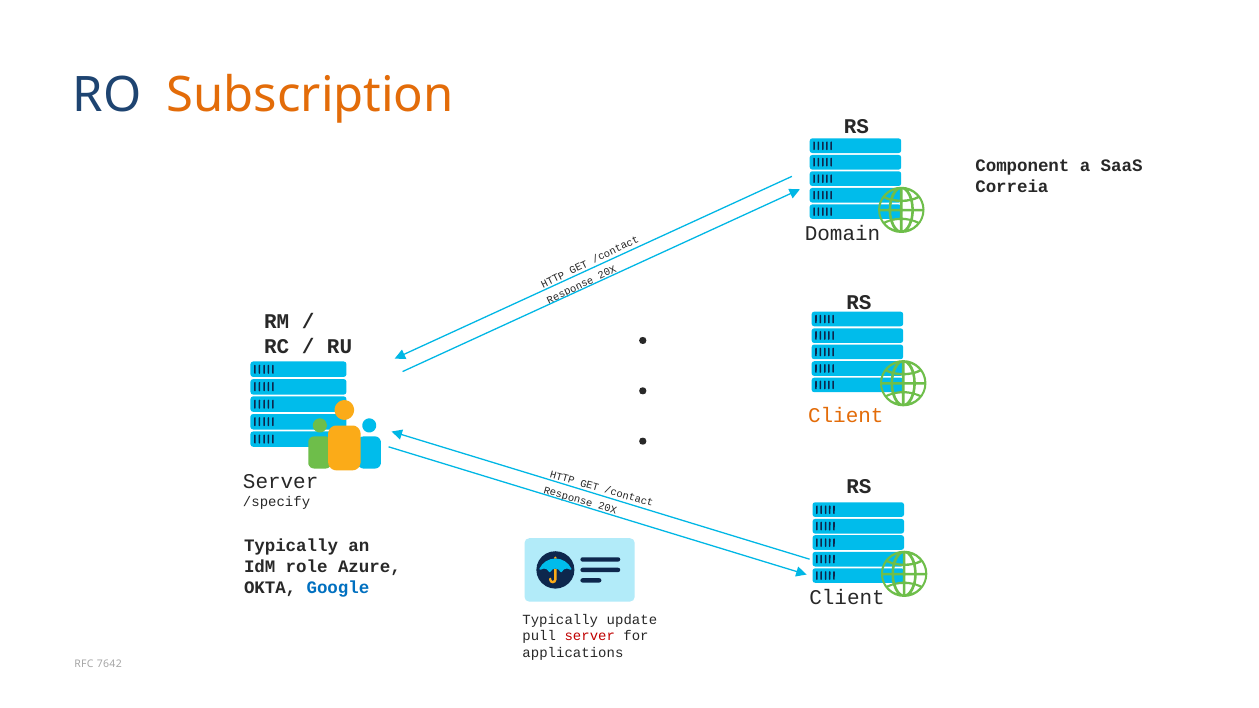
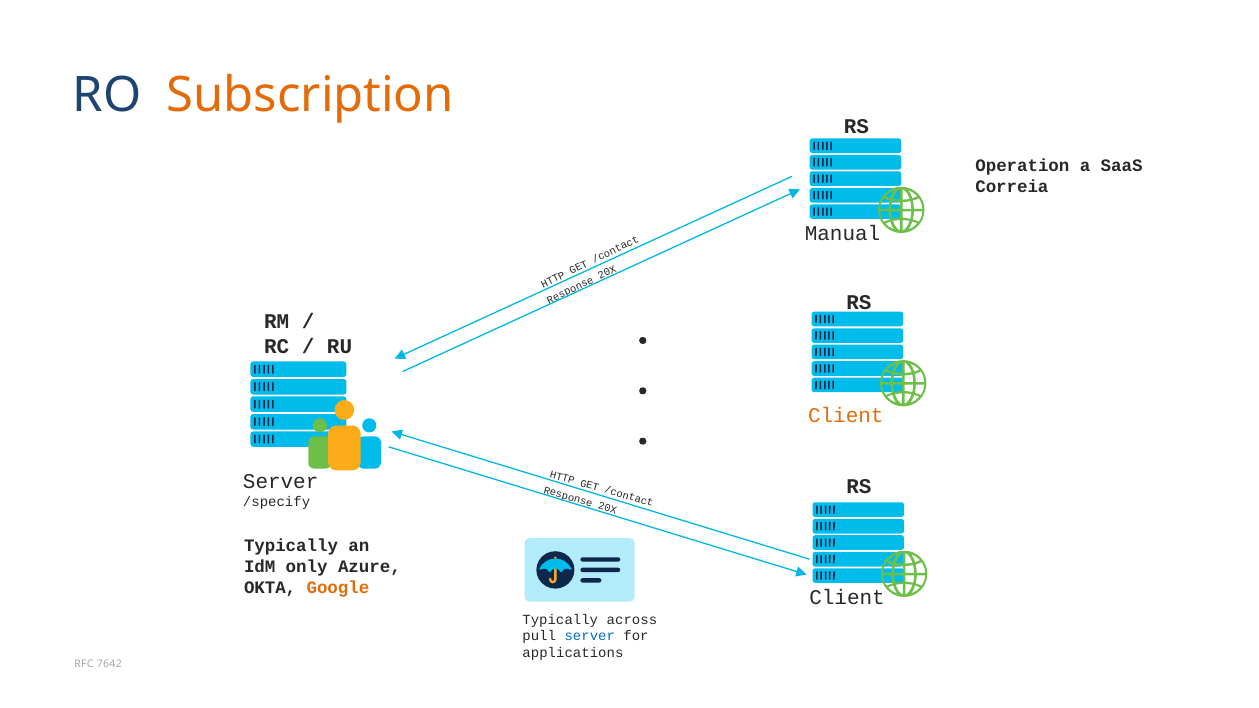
Component: Component -> Operation (1022, 165)
Domain: Domain -> Manual (843, 234)
role: role -> only (307, 567)
Google colour: blue -> orange (338, 588)
update: update -> across (632, 620)
server colour: red -> blue (590, 636)
